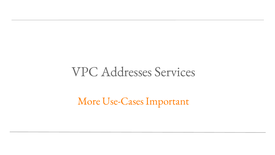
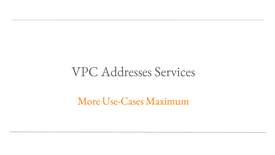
Important: Important -> Maximum (167, 101)
